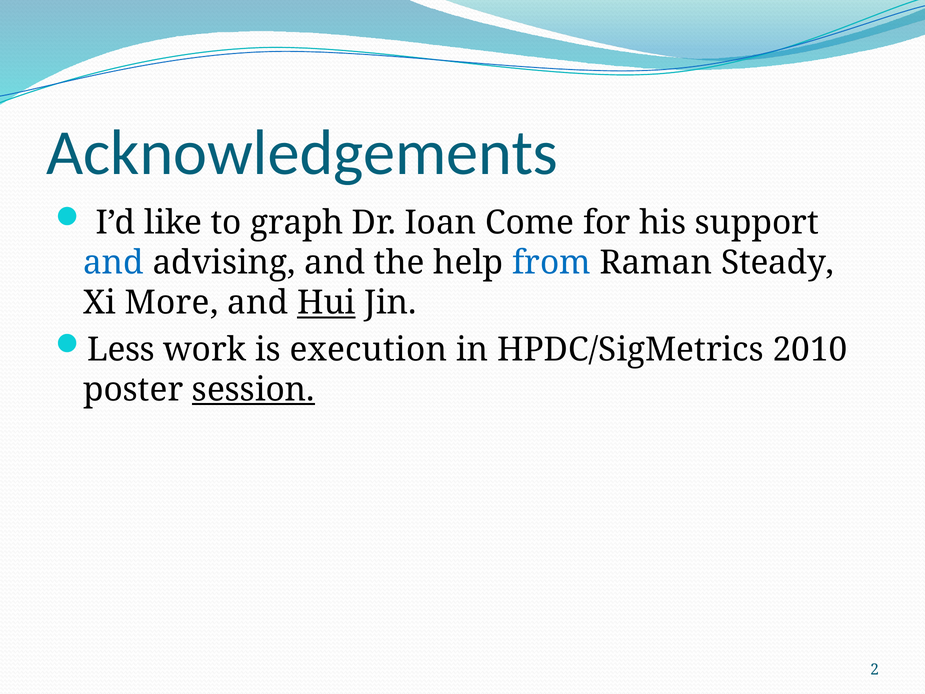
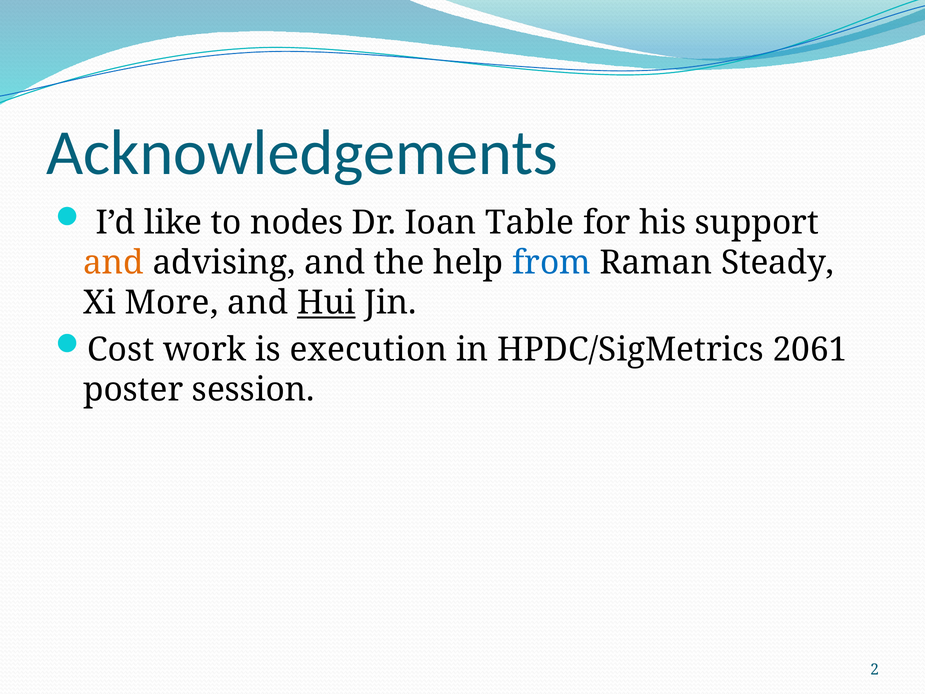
graph: graph -> nodes (297, 223)
Come: Come -> Table (530, 223)
and colour: blue -> orange (114, 263)
Less: Less -> Cost (121, 350)
2010: 2010 -> 2061 (810, 350)
session underline: present -> none (253, 390)
